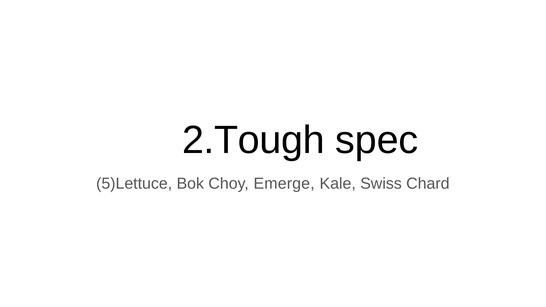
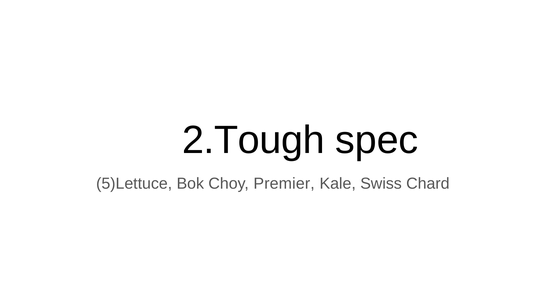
Emerge: Emerge -> Premier (284, 184)
